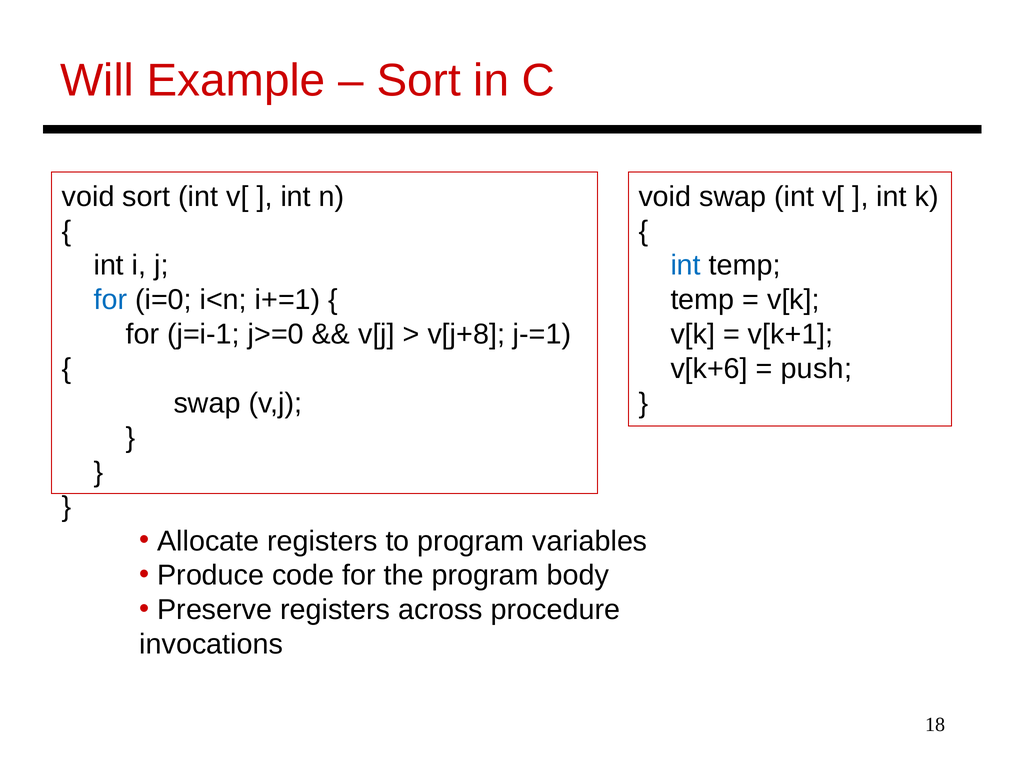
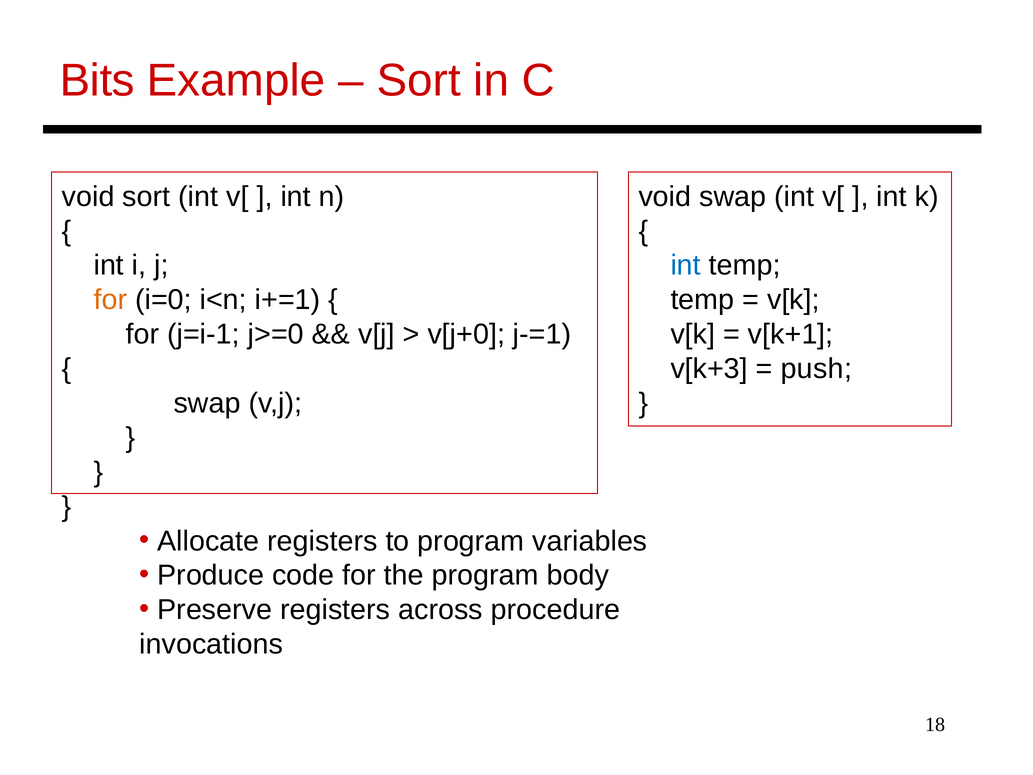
Will: Will -> Bits (97, 81)
for colour: blue -> orange (111, 300)
v[j+8: v[j+8 -> v[j+0 (466, 334)
v[k+6: v[k+6 -> v[k+3 (709, 369)
